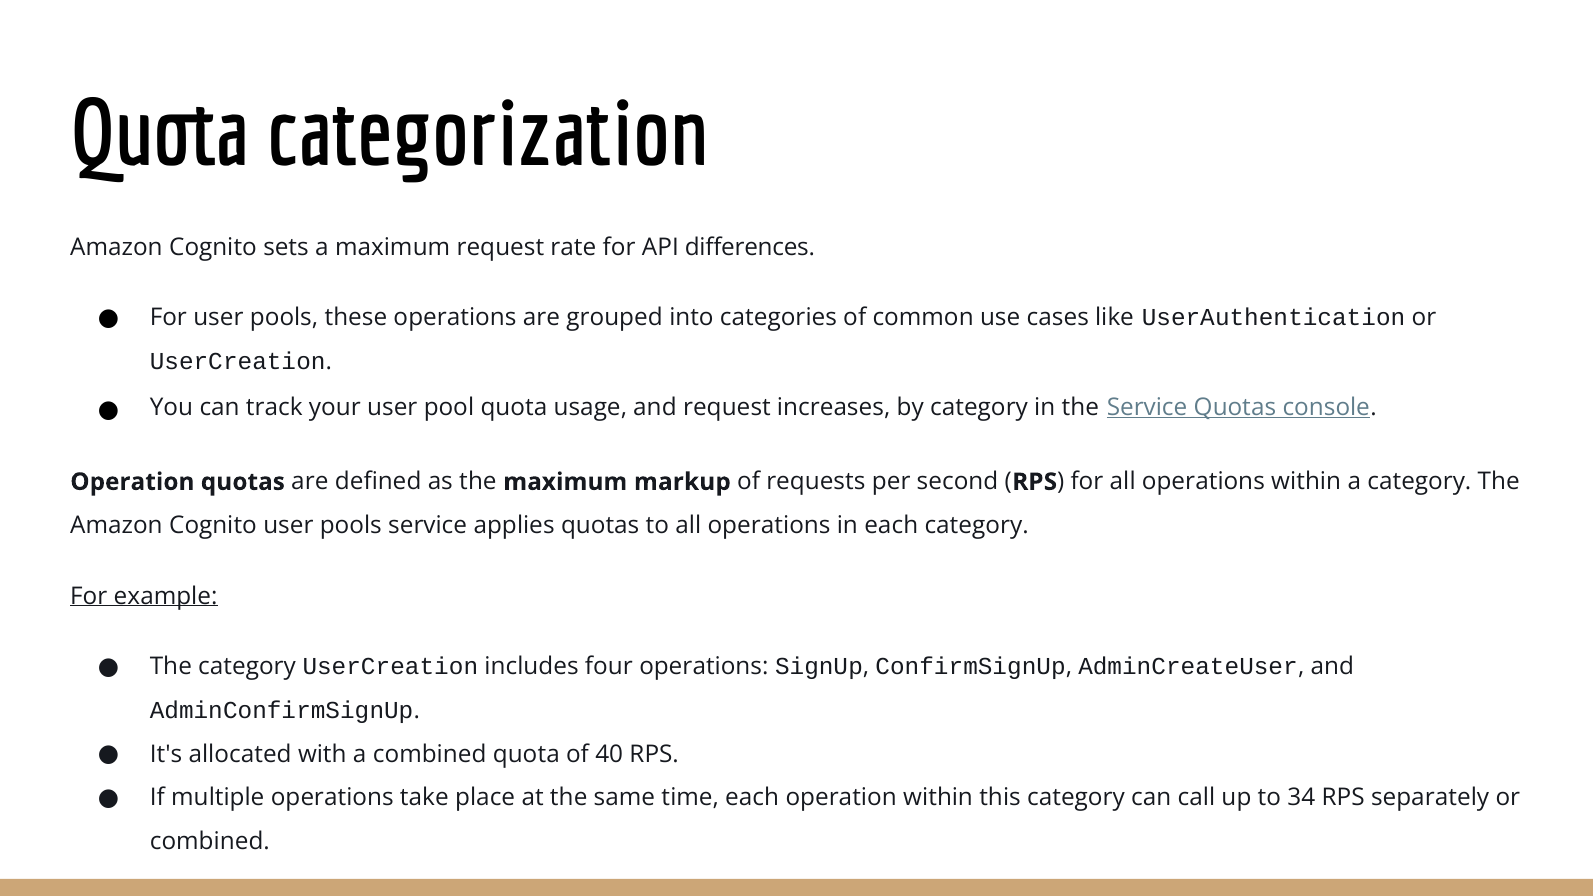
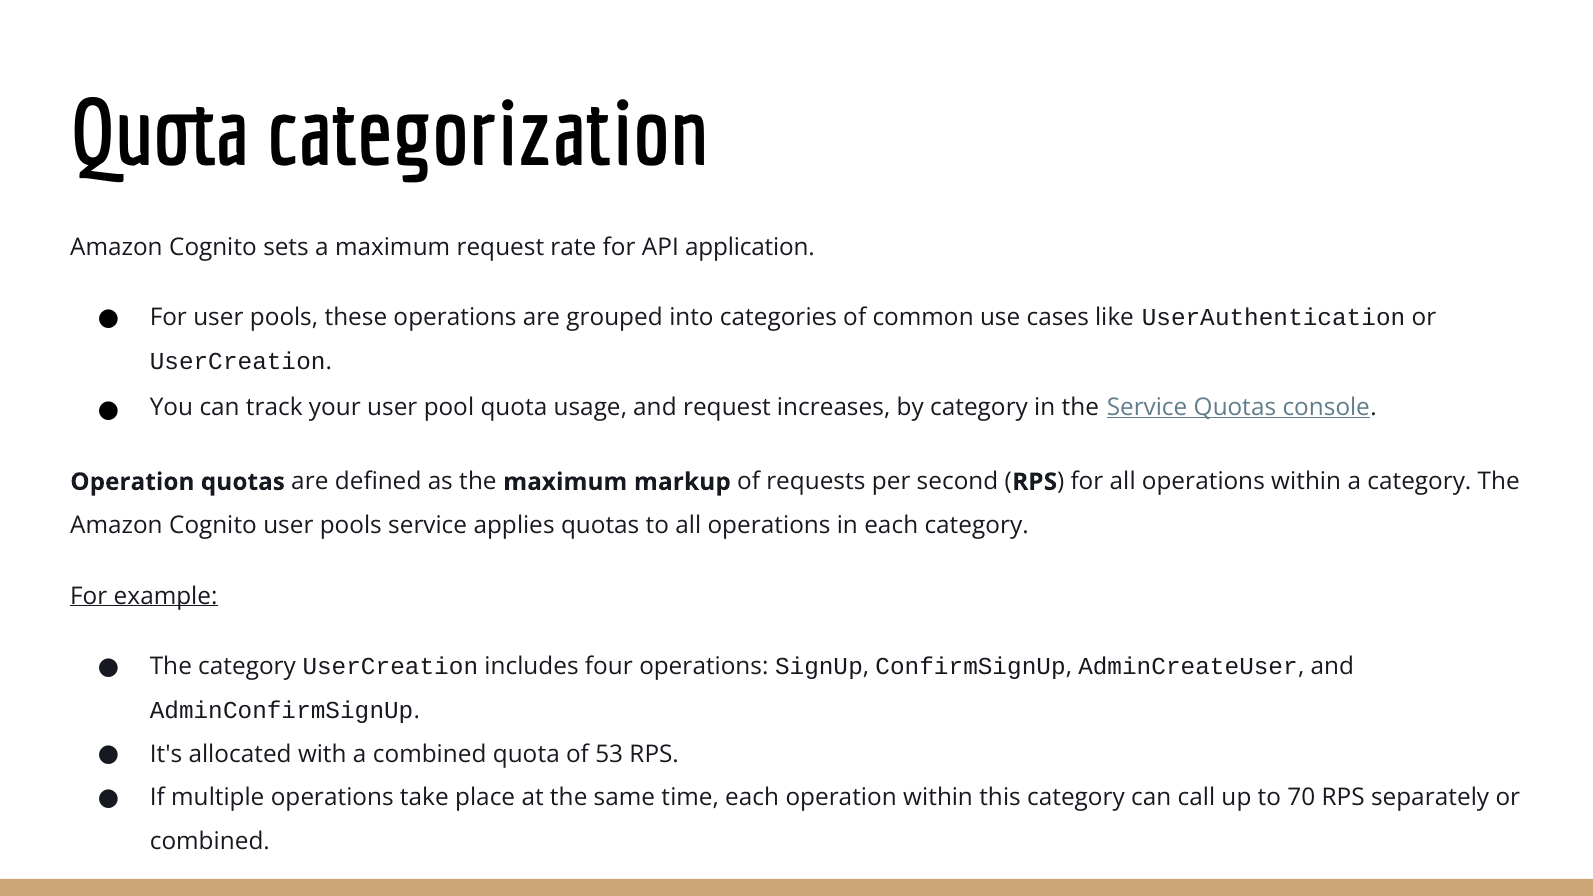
differences: differences -> application (750, 248)
40: 40 -> 53 (609, 754)
34: 34 -> 70 (1301, 798)
